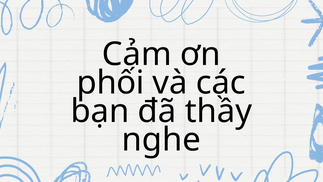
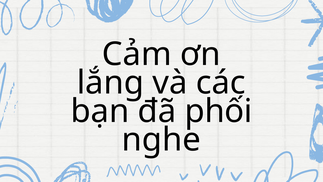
phối: phối -> lắng (110, 83)
thầy: thầy -> phối (219, 111)
